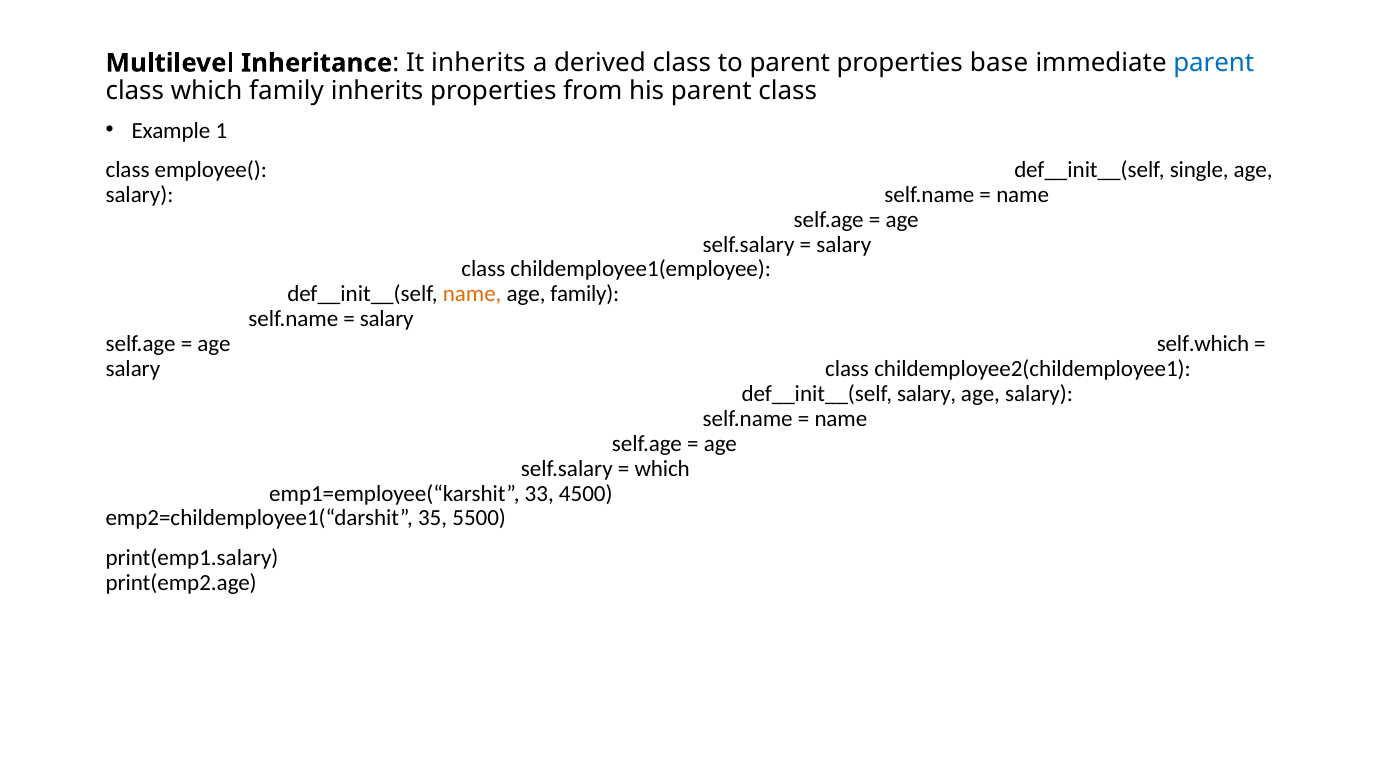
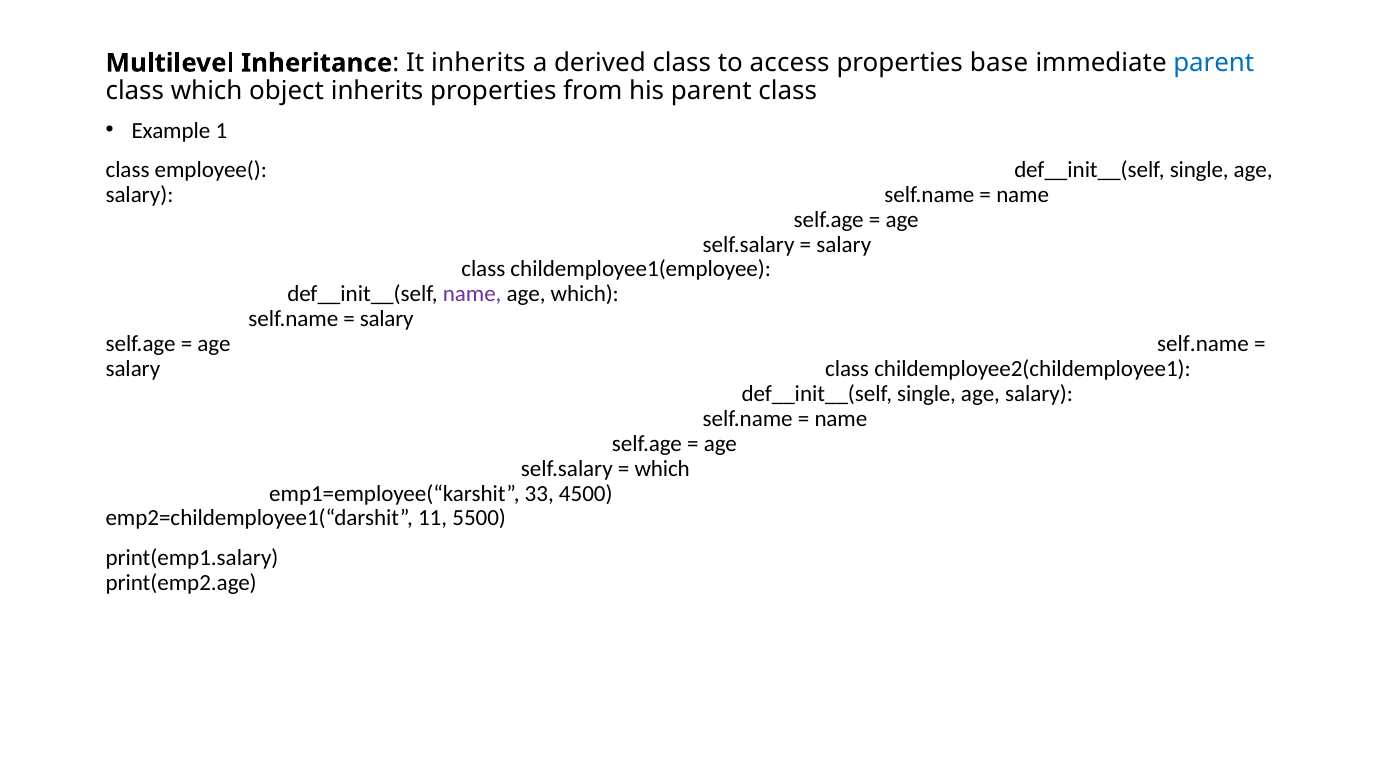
to parent: parent -> access (790, 63)
which family: family -> object (287, 91)
name colour: orange -> purple (472, 294)
age family: family -> which (585, 294)
age self.which: self.which -> self.name (1203, 344)
salary: salary -> single (927, 394)
35: 35 -> 11 (433, 518)
